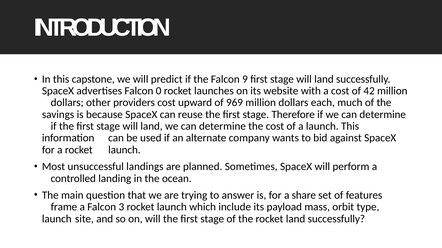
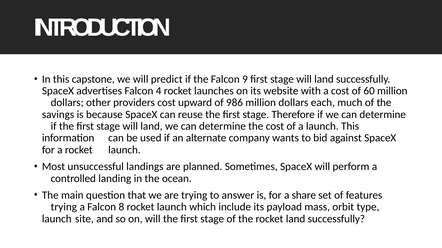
0: 0 -> 4 (159, 91)
42: 42 -> 60 (369, 91)
969: 969 -> 986 (235, 103)
frame: frame -> trying (64, 208)
3: 3 -> 8 (121, 208)
